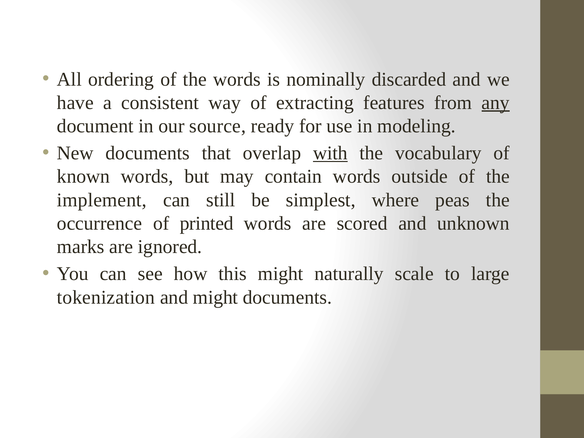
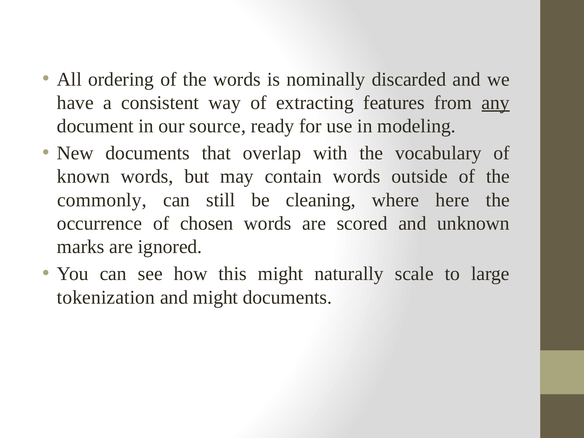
with underline: present -> none (330, 153)
implement: implement -> commonly (102, 200)
simplest: simplest -> cleaning (321, 200)
peas: peas -> here (452, 200)
printed: printed -> chosen (207, 223)
